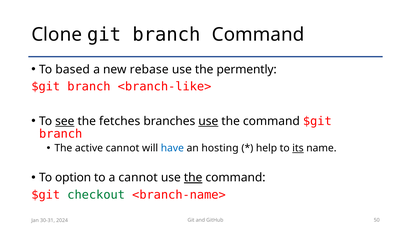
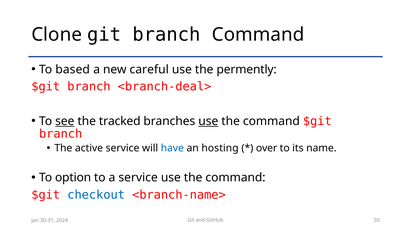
rebase: rebase -> careful (149, 69)
<branch-like>: <branch-like> -> <branch-deal> (165, 87)
fetches: fetches -> tracked (120, 121)
active cannot: cannot -> service (123, 148)
help: help -> over (267, 148)
its underline: present -> none (298, 148)
a cannot: cannot -> service (138, 178)
the underline: present -> none (193, 178)
checkout colour: green -> blue (96, 195)
